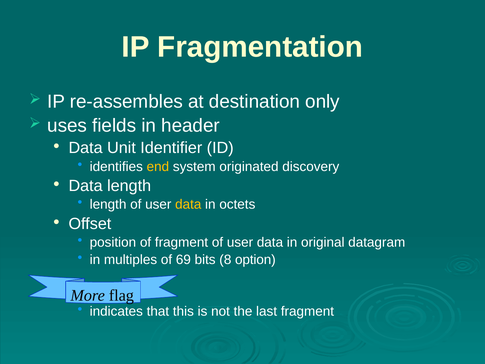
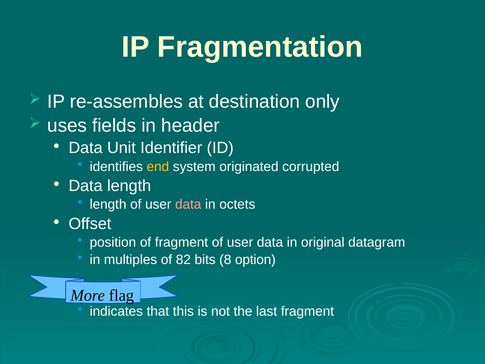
discovery: discovery -> corrupted (311, 166)
data colour: yellow -> pink (188, 204)
69: 69 -> 82 (183, 260)
